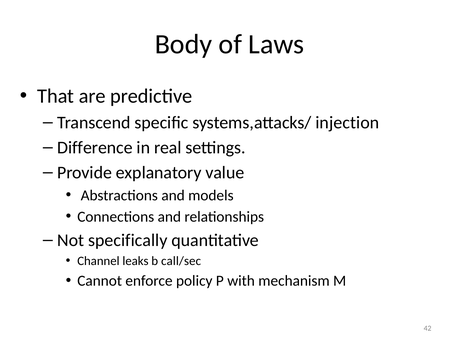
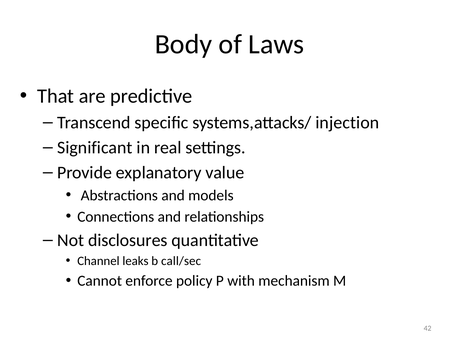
Difference: Difference -> Significant (95, 148)
specifically: specifically -> disclosures (128, 241)
